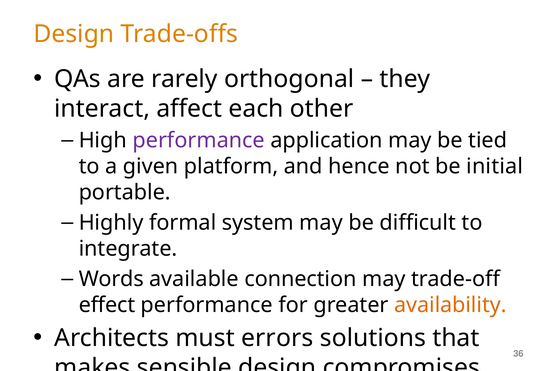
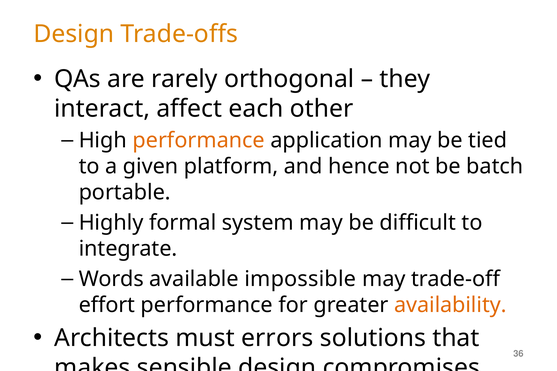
performance colour: purple -> orange (199, 141)
initial: initial -> batch (495, 167)
connection: connection -> impossible (300, 279)
effect: effect -> effort (107, 305)
